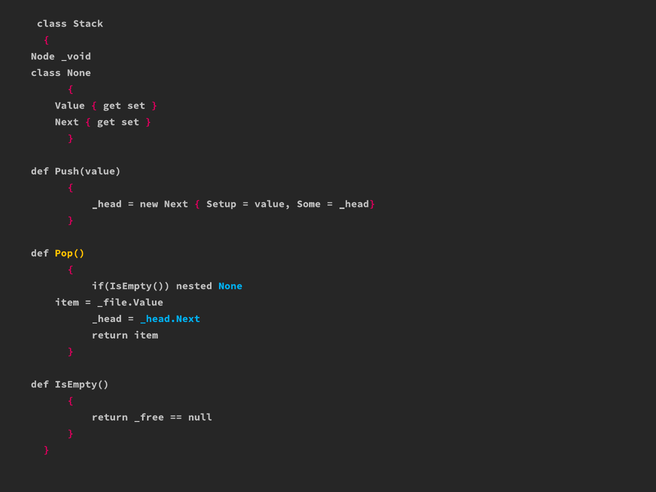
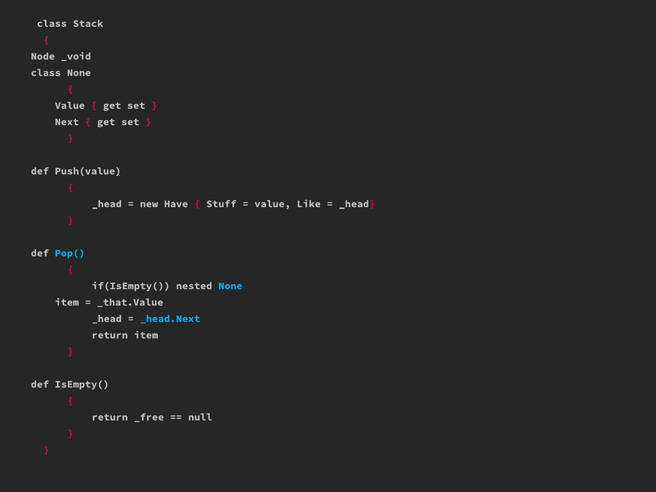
new Next: Next -> Have (176, 204)
Setup: Setup -> Stuff (221, 204)
Some: Some -> Like (309, 204)
Pop( colour: yellow -> light blue (70, 253)
_file.Value: _file.Value -> _that.Value (130, 302)
